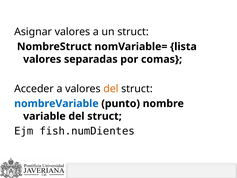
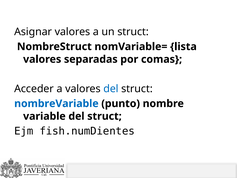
del colour: orange -> blue (111, 89)
